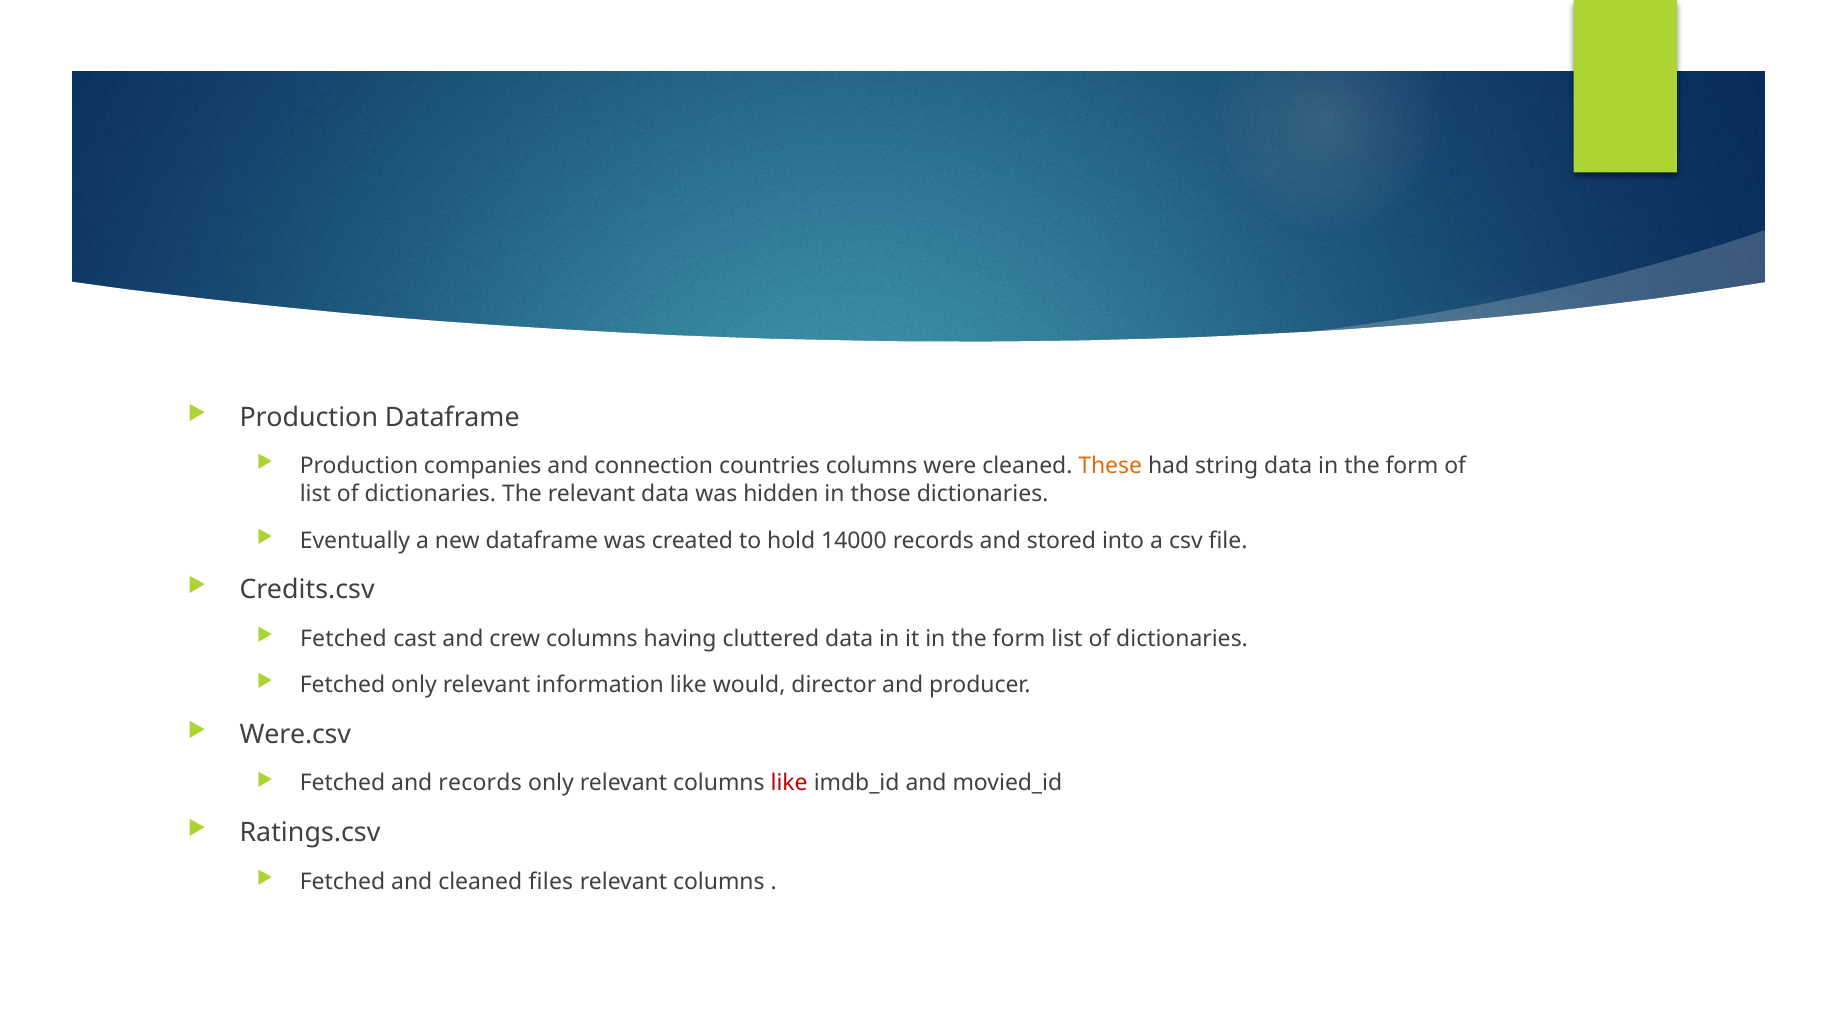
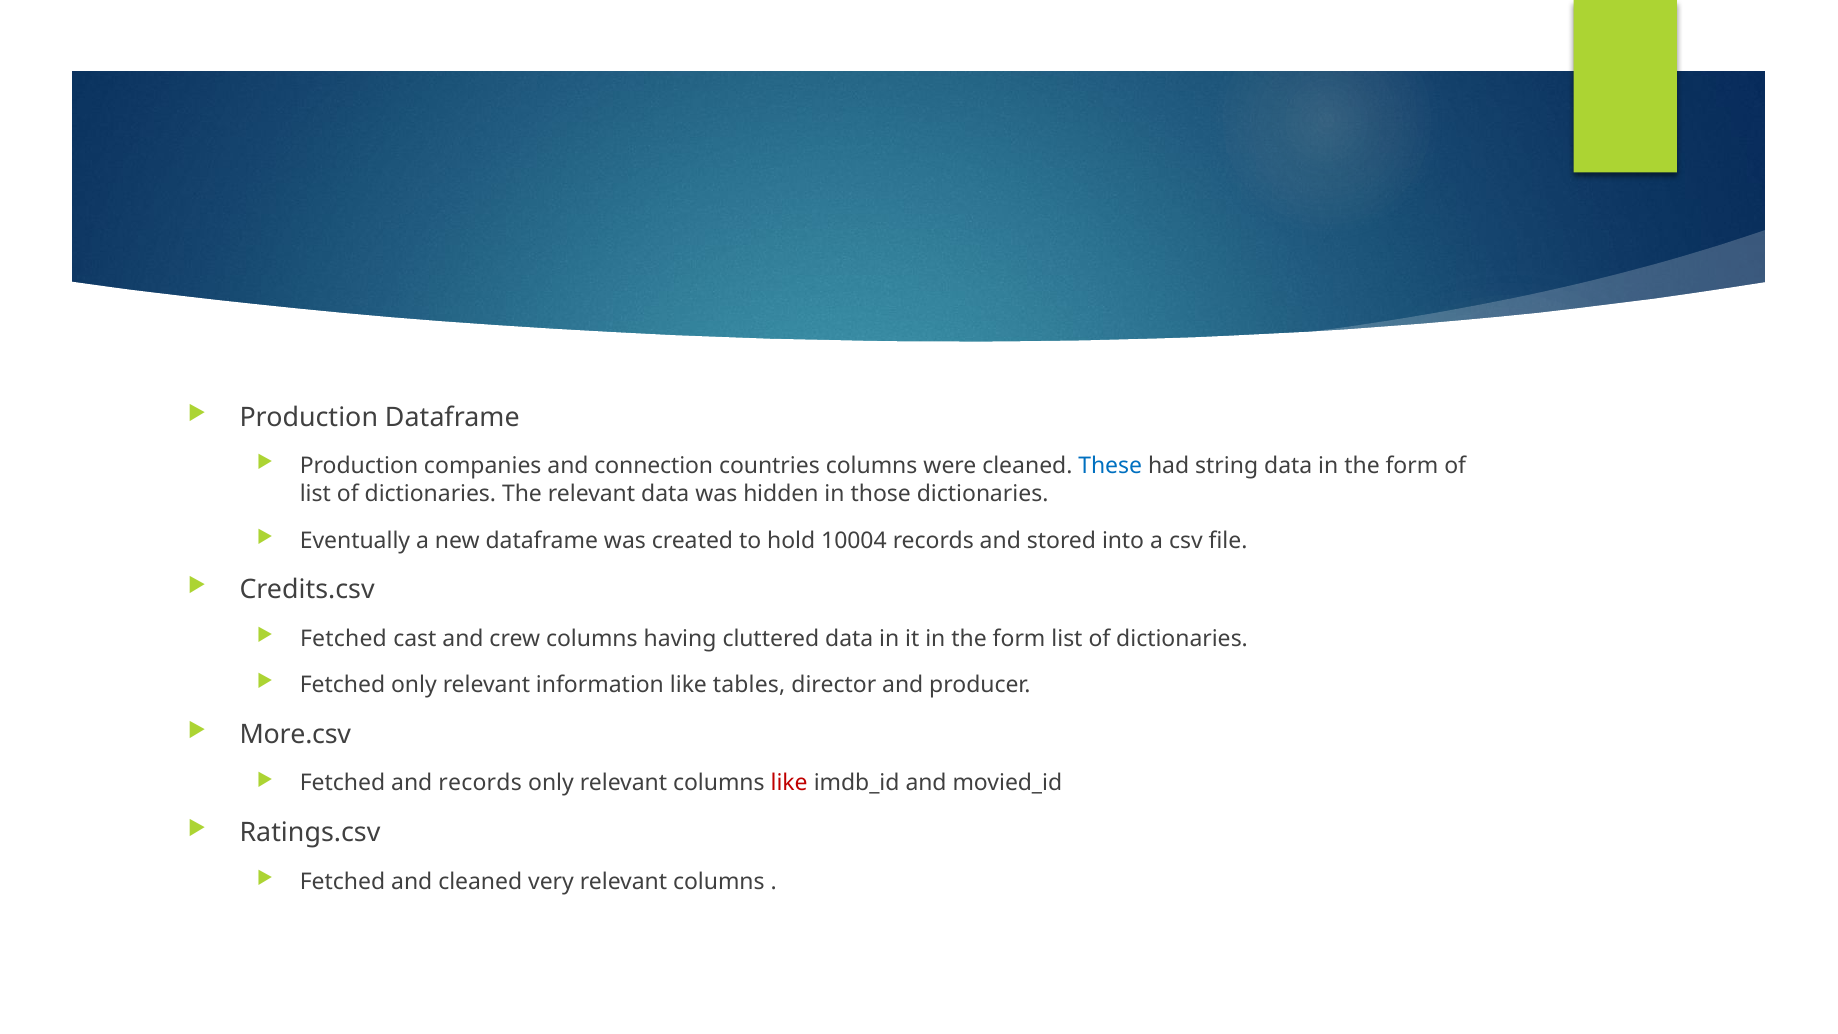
These colour: orange -> blue (1110, 466)
14000: 14000 -> 10004 (854, 540)
would: would -> tables (749, 685)
Were.csv: Were.csv -> More.csv (295, 735)
files: files -> very (551, 881)
